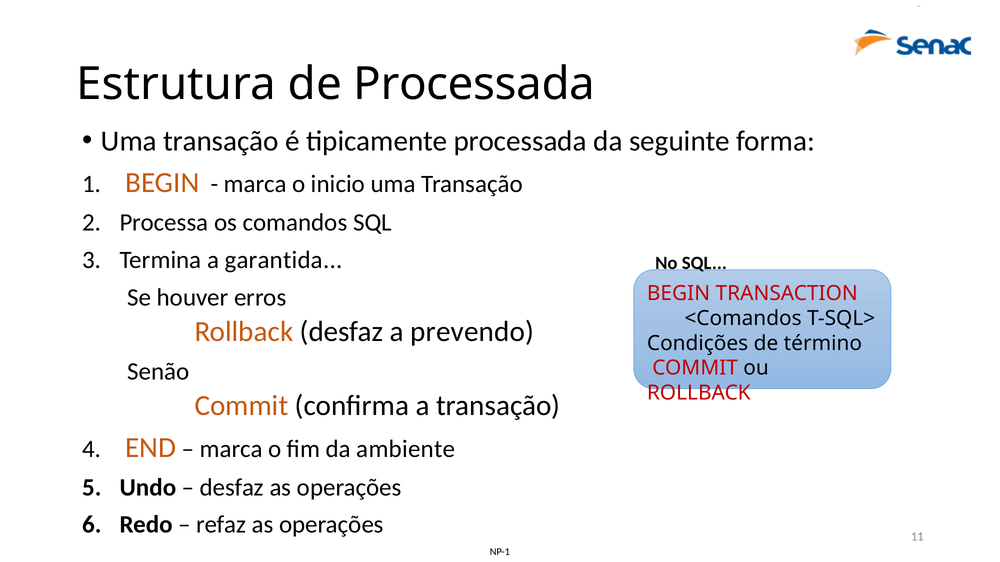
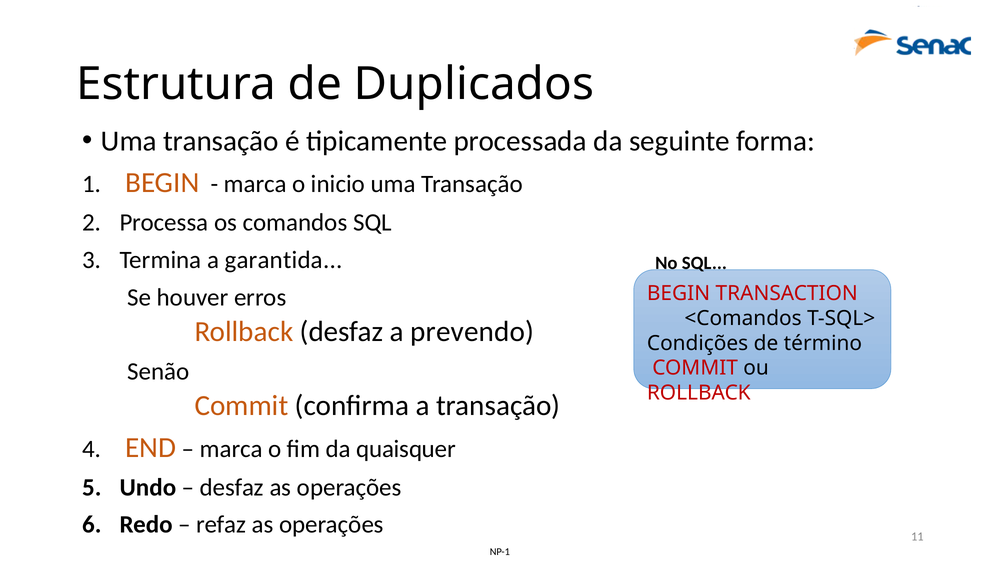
de Processada: Processada -> Duplicados (474, 84)
ambiente: ambiente -> quaisquer (406, 449)
